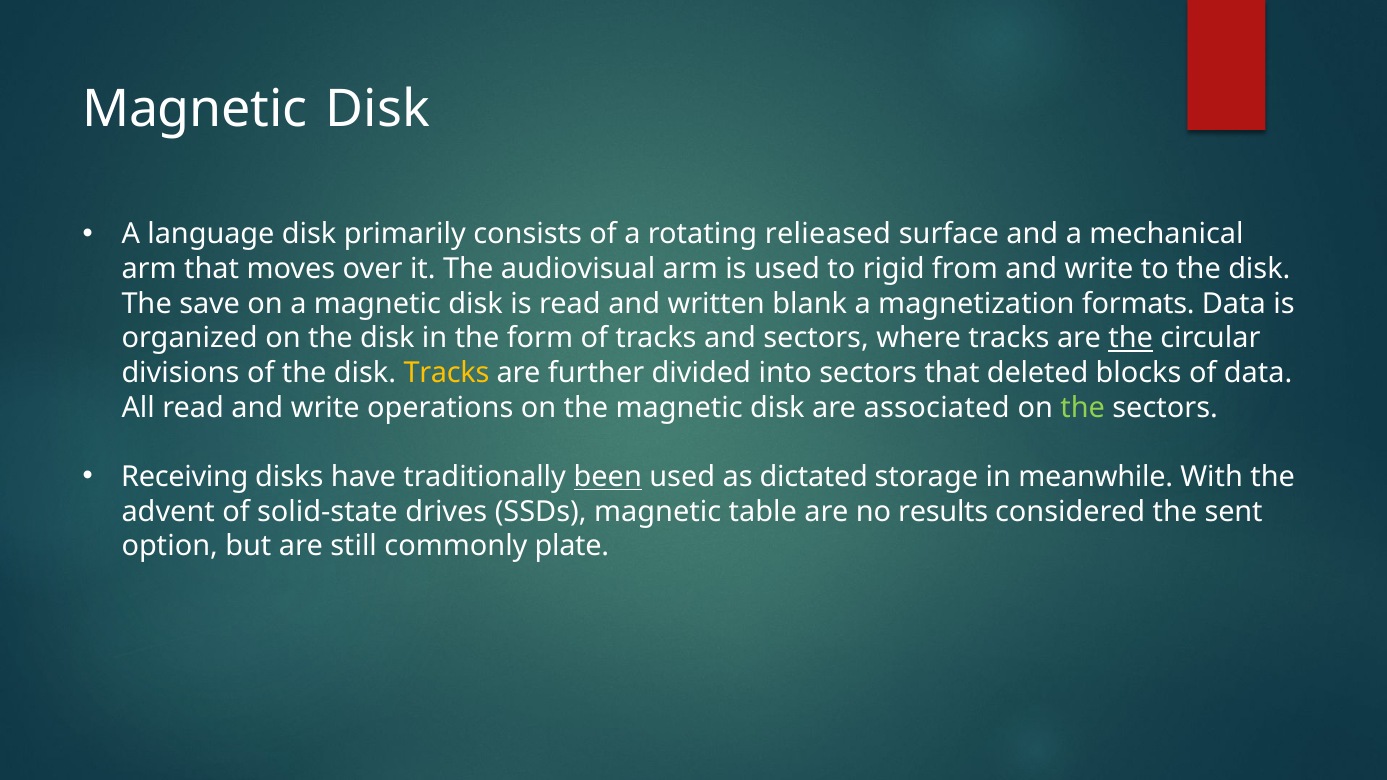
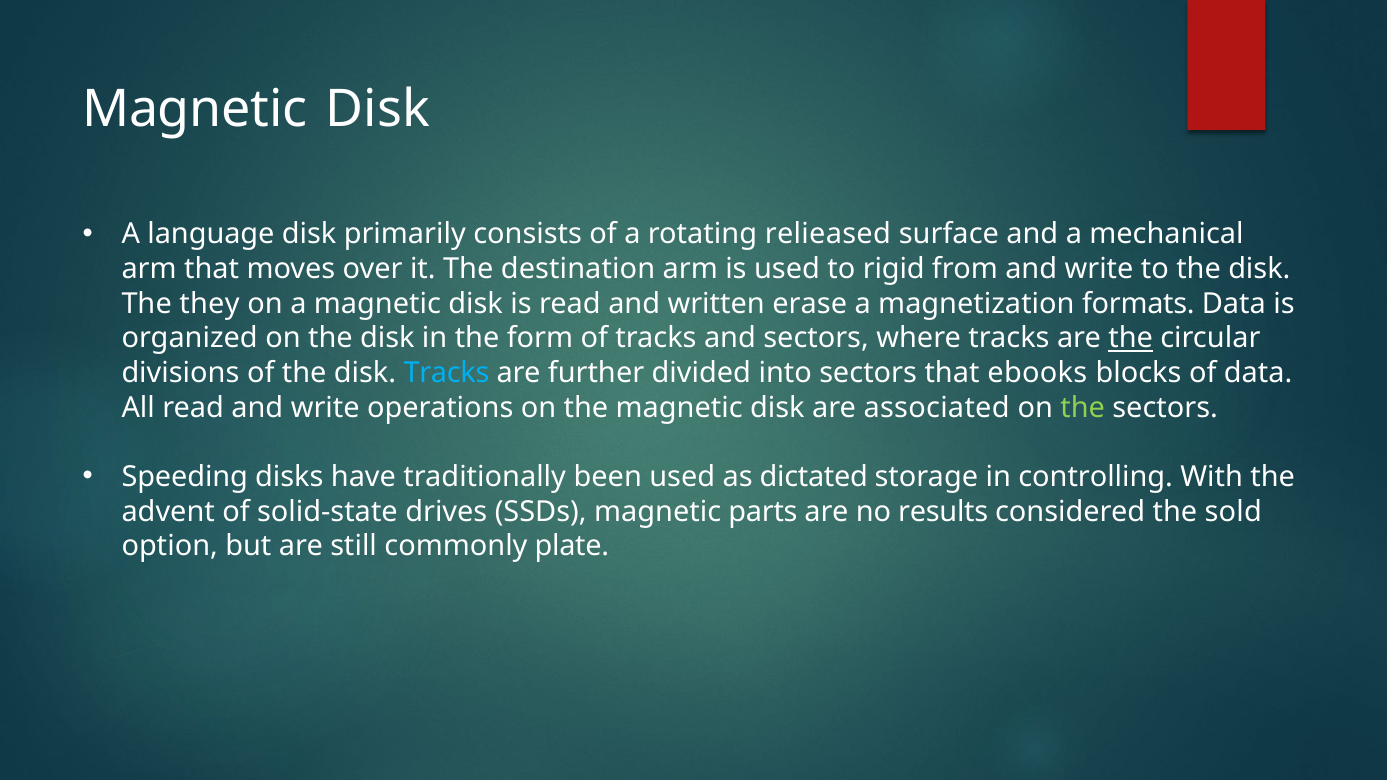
audiovisual: audiovisual -> destination (578, 269)
save: save -> they (209, 304)
blank: blank -> erase (810, 304)
Tracks colour: yellow -> light blue (447, 373)
deleted: deleted -> ebooks (1037, 373)
Receiving: Receiving -> Speeding (185, 477)
been underline: present -> none (608, 477)
meanwhile: meanwhile -> controlling (1096, 477)
table: table -> parts (763, 512)
sent: sent -> sold (1233, 512)
